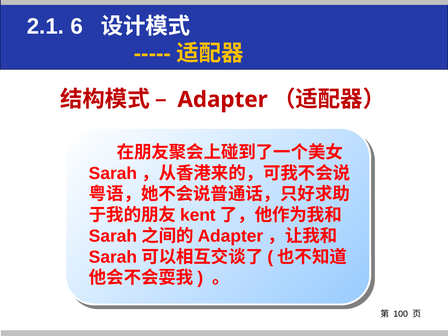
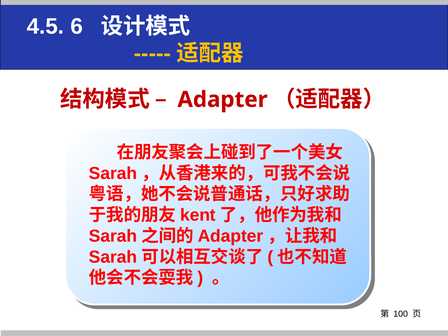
2.1: 2.1 -> 4.5 (46, 26)
